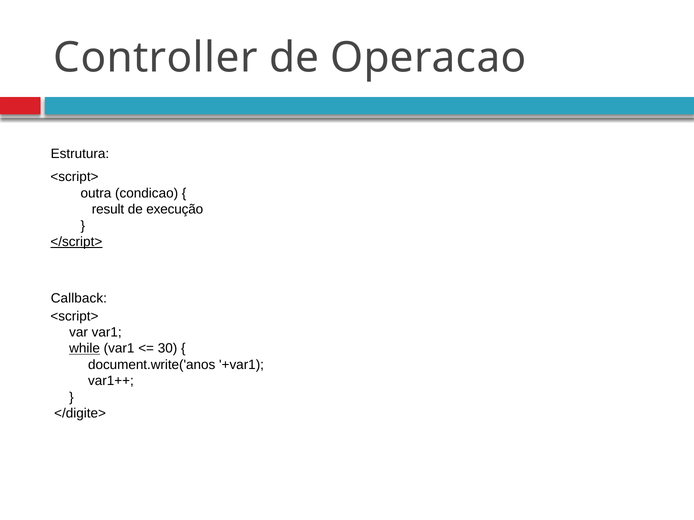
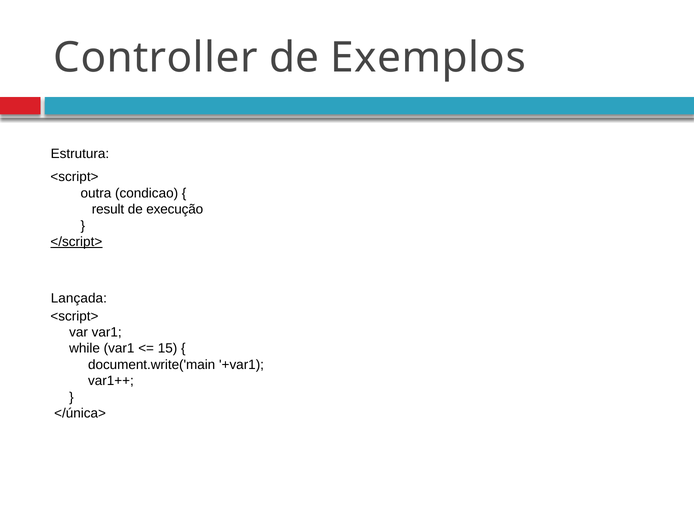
Operacao: Operacao -> Exemplos (428, 58)
Callback: Callback -> Lançada (79, 299)
while underline: present -> none (85, 349)
30: 30 -> 15 (168, 349)
document.write('anos: document.write('anos -> document.write('main (152, 365)
</digite>: </digite> -> </única> (80, 414)
